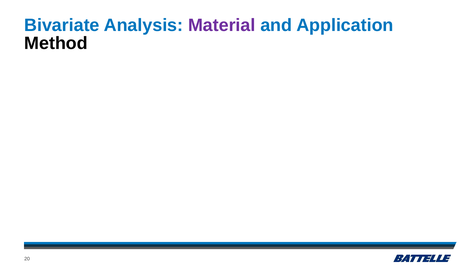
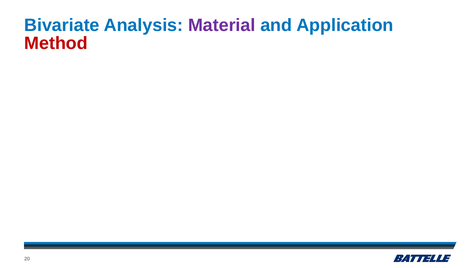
Method colour: black -> red (56, 43)
